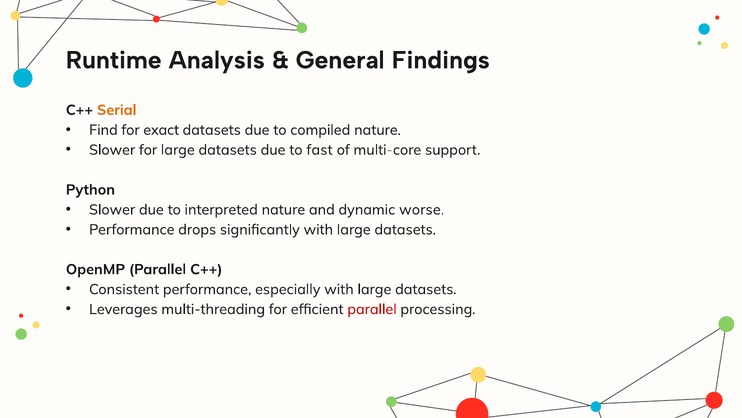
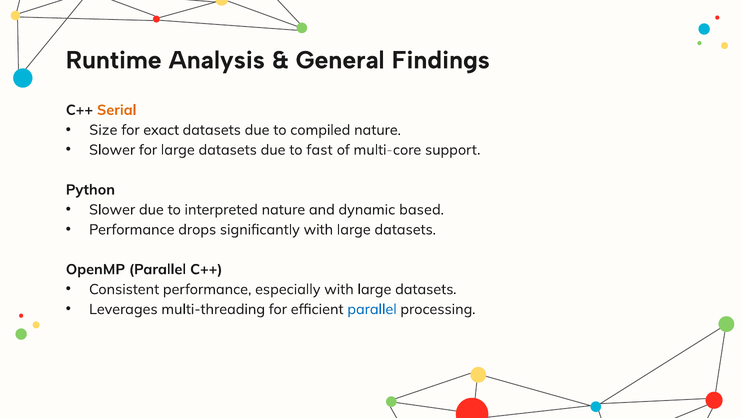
Find: Find -> Size (103, 130)
worse: worse -> based (422, 209)
parallel colour: red -> blue (372, 309)
